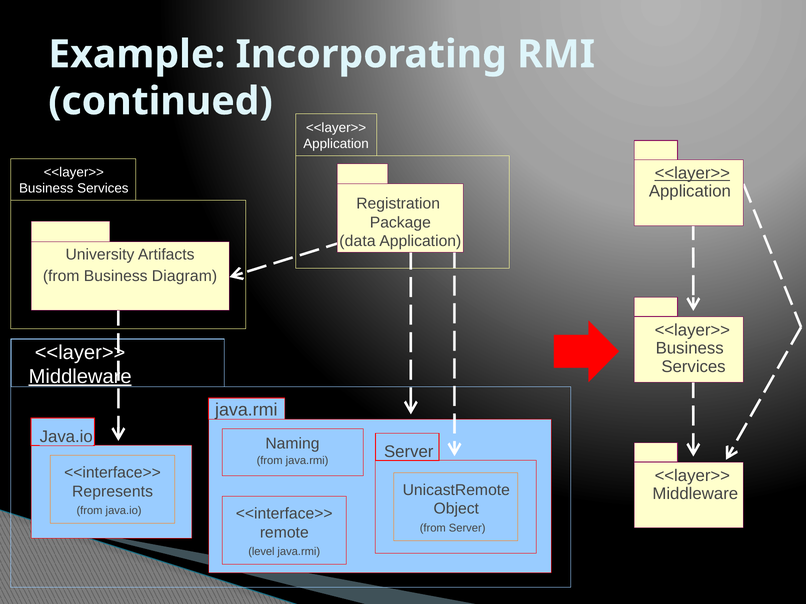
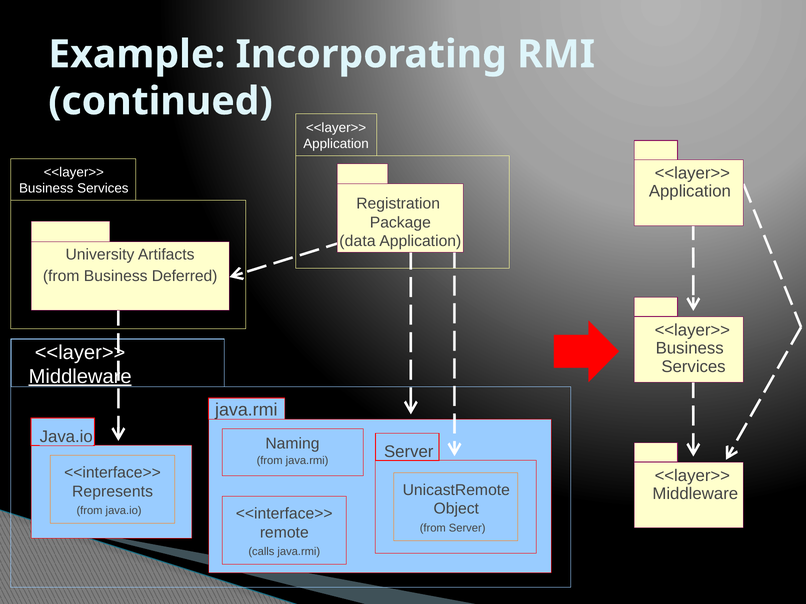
<<layer>> underline: present -> none (692, 173)
Diagram: Diagram -> Deferred (185, 276)
level: level -> calls (261, 552)
